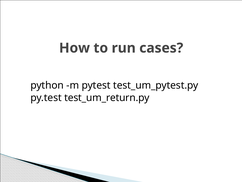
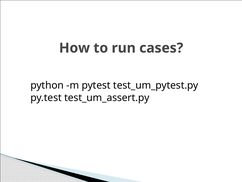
test_um_return.py: test_um_return.py -> test_um_assert.py (107, 98)
